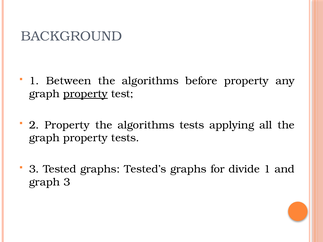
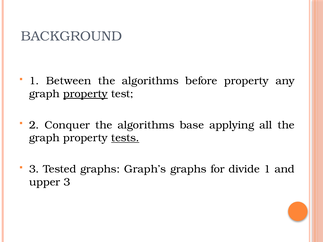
2 Property: Property -> Conquer (67, 125)
algorithms tests: tests -> base (192, 125)
tests underline: none -> present (125, 138)
Tested’s: Tested’s -> Graph’s (145, 169)
graph: graph -> upper (45, 182)
